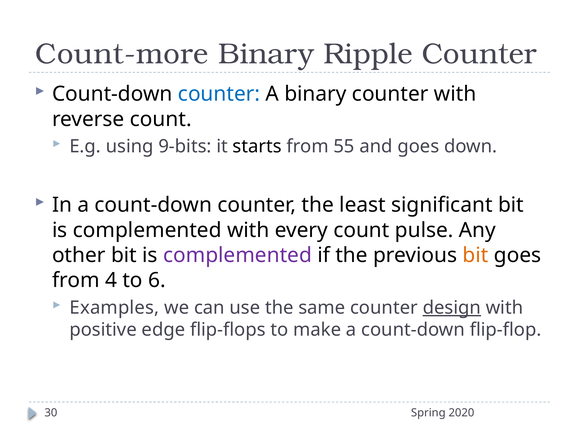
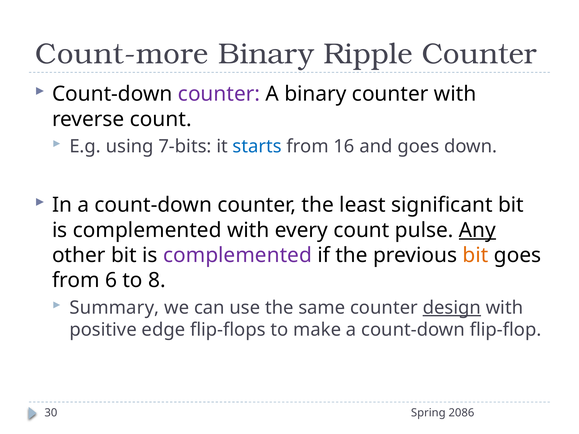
counter colour: blue -> purple (219, 94)
9-bits: 9-bits -> 7-bits (185, 147)
starts colour: black -> blue (257, 147)
55: 55 -> 16 (344, 147)
Any underline: none -> present (477, 230)
4: 4 -> 6 (111, 280)
6: 6 -> 8 (157, 280)
Examples: Examples -> Summary (114, 308)
2020: 2020 -> 2086 (461, 413)
